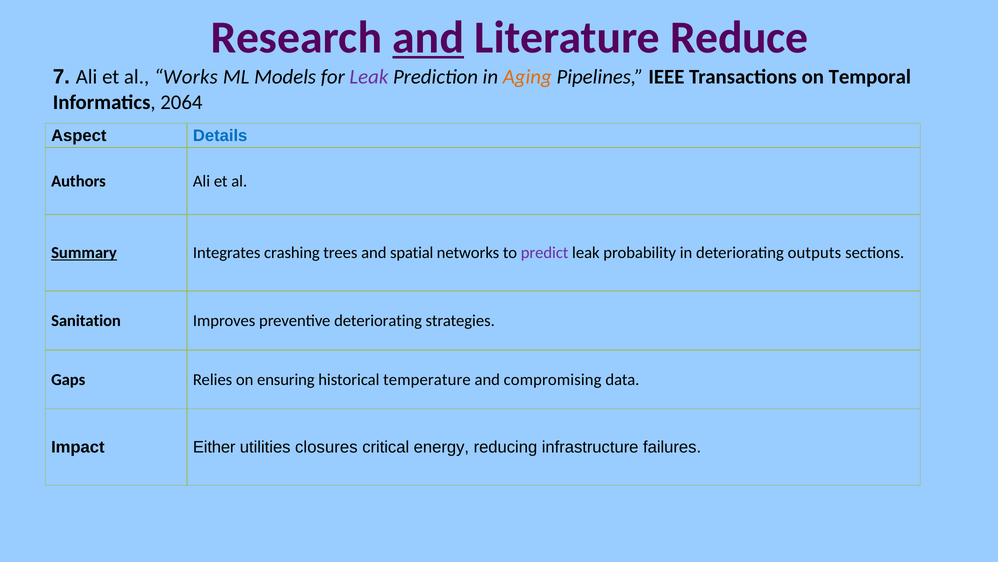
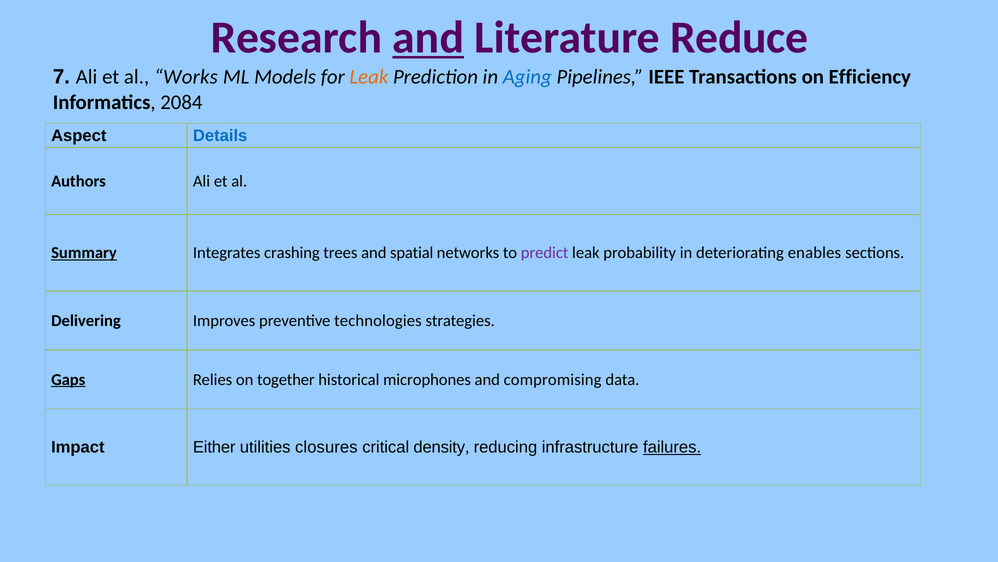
Leak colour: purple -> orange (369, 77)
Aging colour: orange -> blue (527, 77)
Temporal: Temporal -> Efficiency (870, 77)
2064: 2064 -> 2084 (181, 102)
outputs: outputs -> enables (814, 253)
Sanitation: Sanitation -> Delivering (86, 320)
preventive deteriorating: deteriorating -> technologies (378, 320)
Gaps underline: none -> present (68, 379)
ensuring: ensuring -> together (286, 379)
temperature: temperature -> microphones (427, 379)
energy: energy -> density (441, 447)
failures underline: none -> present (672, 447)
